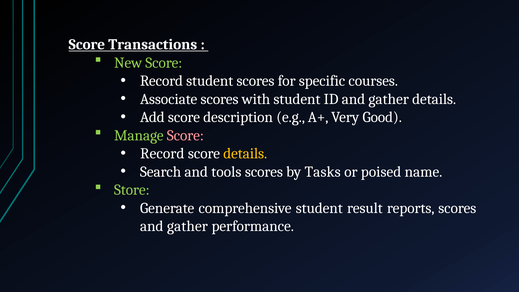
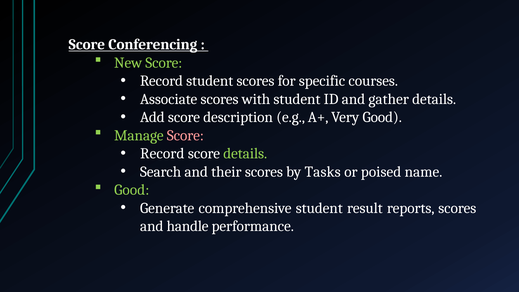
Transactions: Transactions -> Conferencing (153, 44)
details colour: yellow -> light green (245, 154)
tools: tools -> their (226, 172)
Store: Store -> Good (132, 190)
gather: gather -> handle (188, 226)
